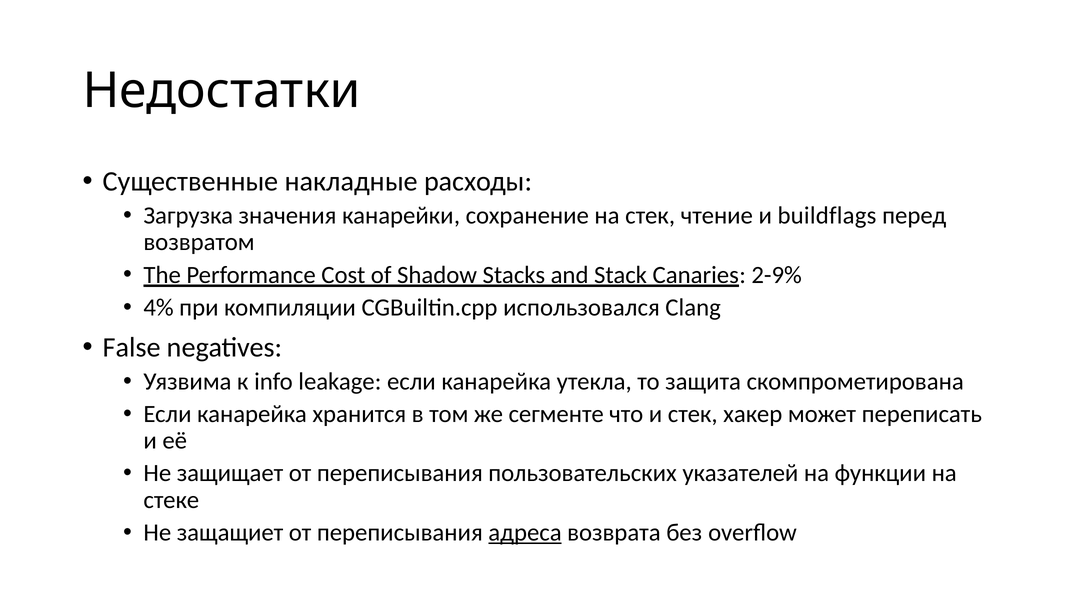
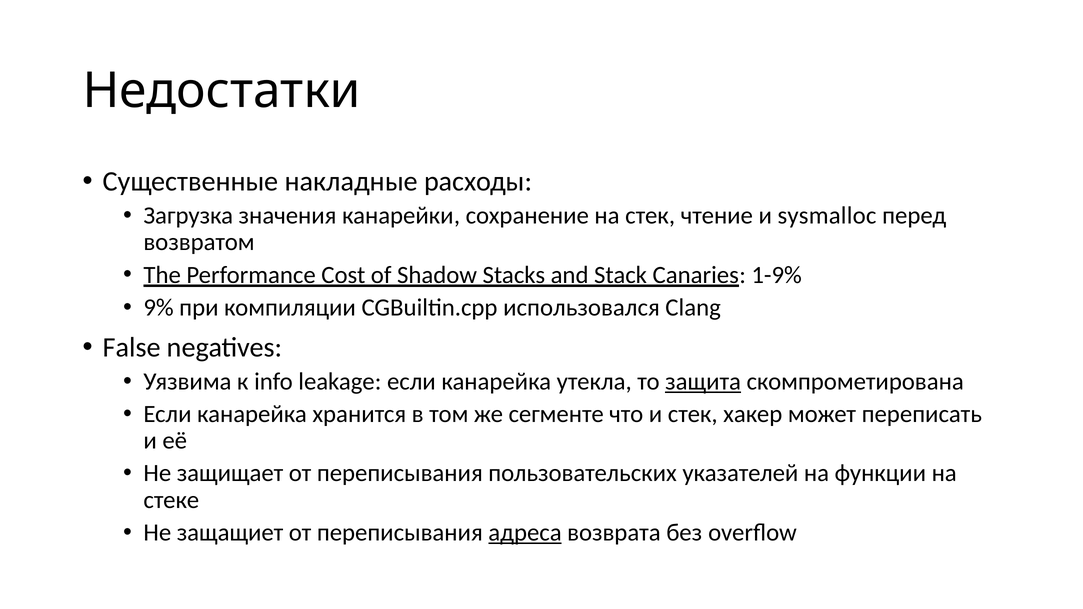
buildflags: buildflags -> sysmalloc (827, 216)
2-9%: 2-9% -> 1-9% (777, 275)
4%: 4% -> 9% (159, 308)
защита underline: none -> present (703, 382)
